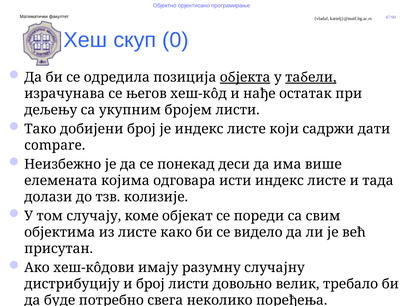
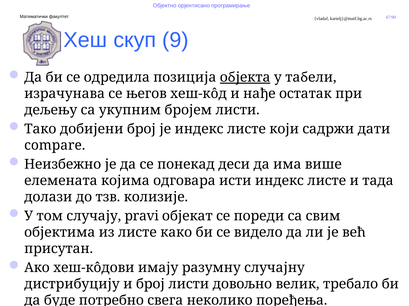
0: 0 -> 9 (175, 40)
табели underline: present -> none (311, 78)
коме: коме -> pravi (142, 217)
